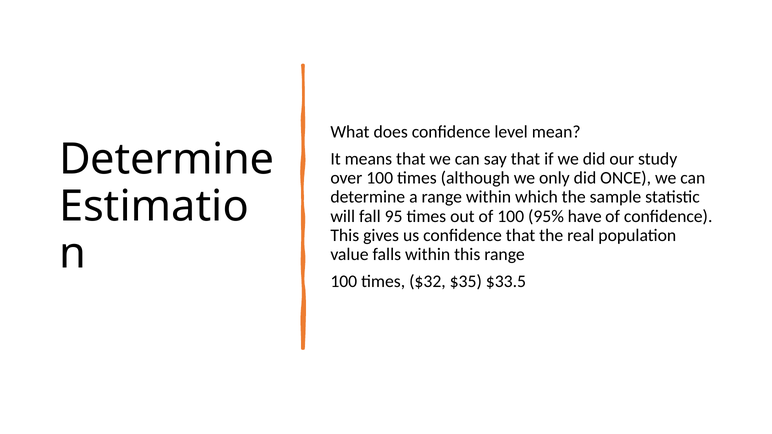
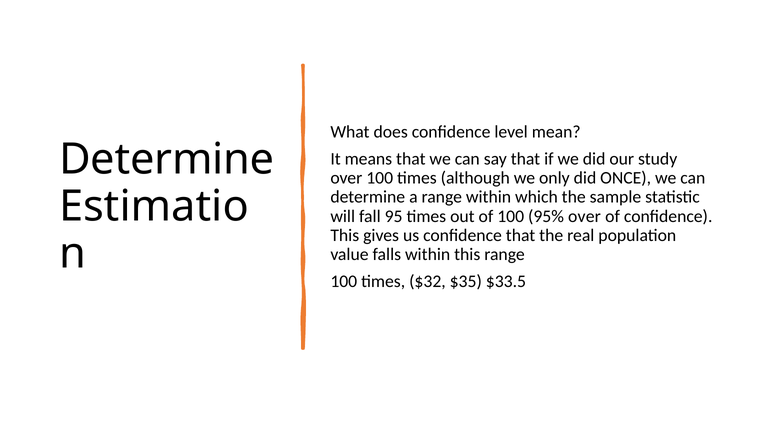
95% have: have -> over (585, 216)
